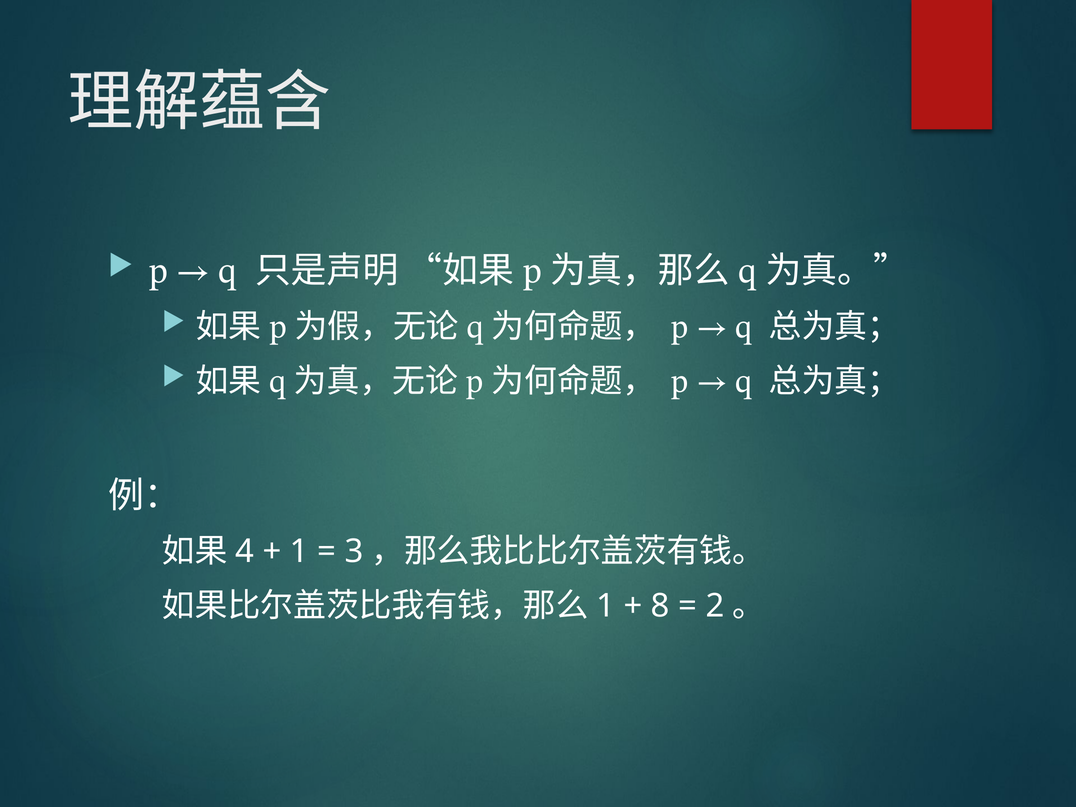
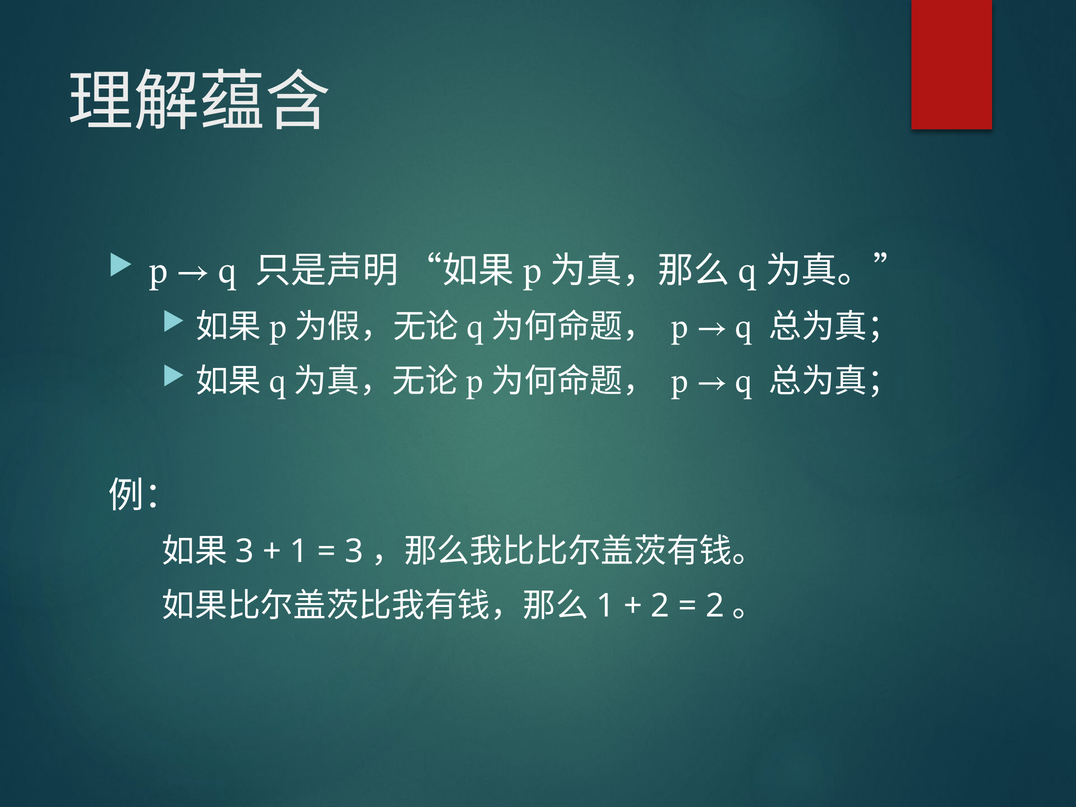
4: 4 -> 3 (245, 552)
8: 8 -> 2 (660, 606)
